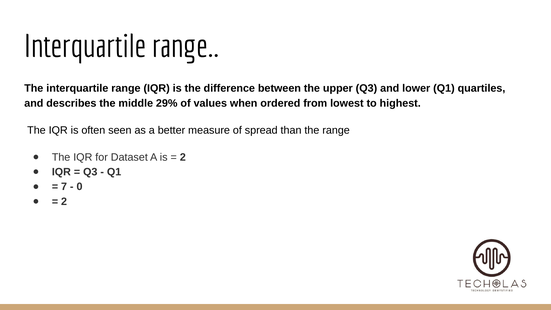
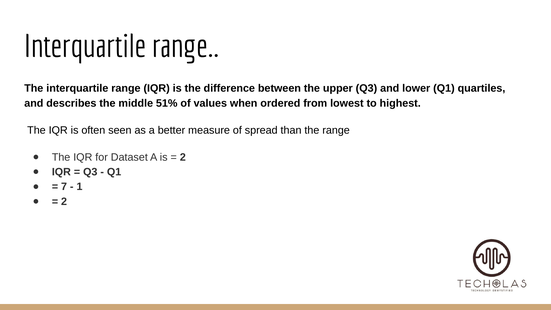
29%: 29% -> 51% (167, 103)
0: 0 -> 1 (79, 187)
